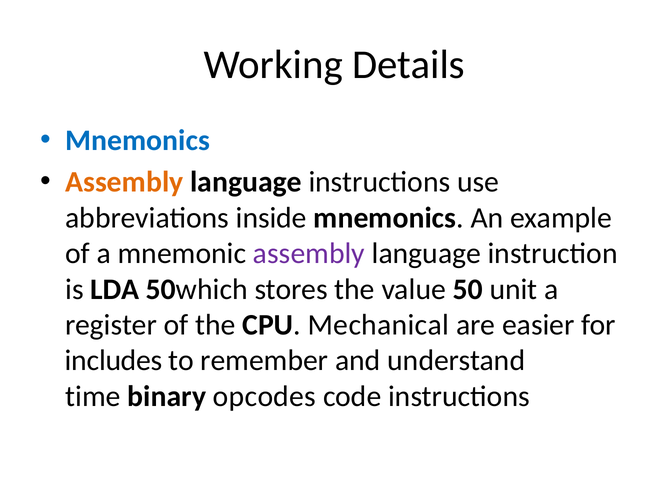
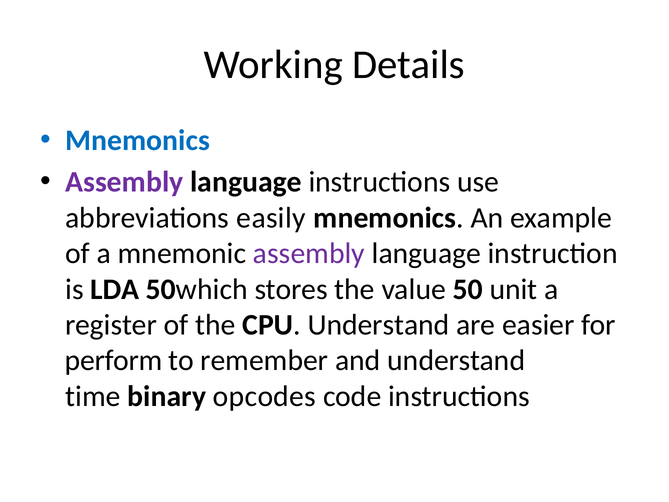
Assembly colour: orange -> purple (124, 182)
inside: inside -> easily (271, 218)
CPU Mechanical: Mechanical -> Understand (379, 325)
includes: includes -> perform (114, 360)
